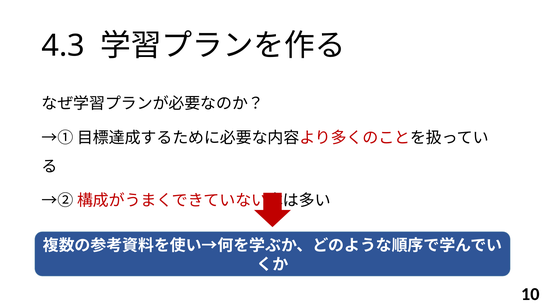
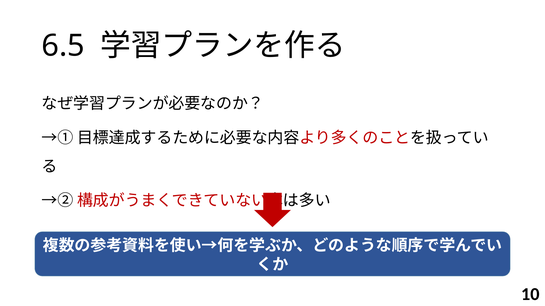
4.3: 4.3 -> 6.5 (63, 46)
